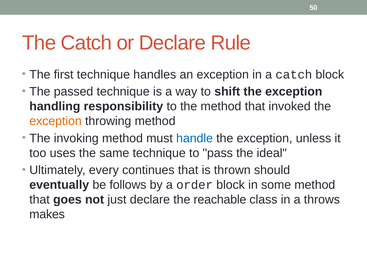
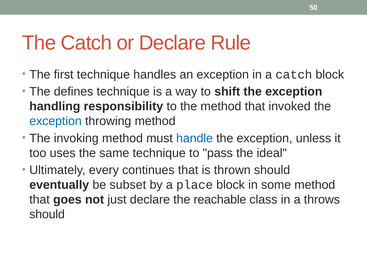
passed: passed -> defines (74, 91)
exception colour: orange -> blue (56, 121)
follows: follows -> subset (128, 184)
order: order -> place (195, 184)
makes: makes -> should (47, 214)
